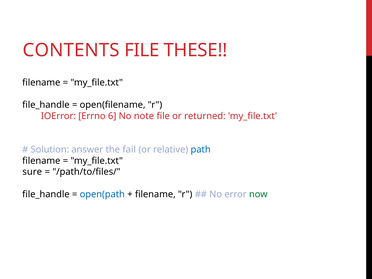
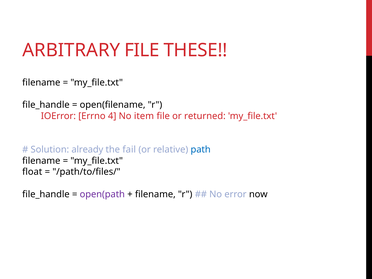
CONTENTS: CONTENTS -> ARBITRARY (71, 50)
6: 6 -> 4 (112, 116)
note: note -> item (144, 116)
answer: answer -> already (87, 150)
sure: sure -> float (32, 172)
open(path colour: blue -> purple (102, 194)
now colour: green -> black (258, 194)
